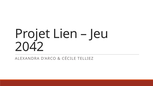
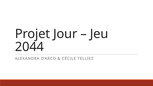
Lien: Lien -> Jour (65, 34)
2042: 2042 -> 2044 (29, 47)
